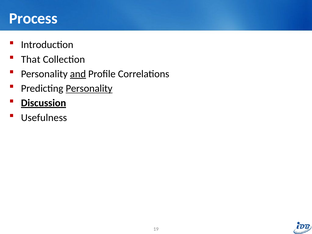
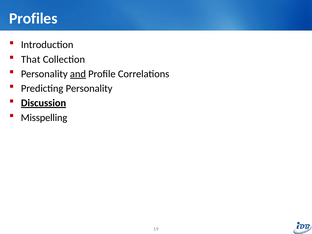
Process: Process -> Profiles (33, 19)
Personality underline: present -> none (89, 88)
Usefulness: Usefulness -> Misspelling (44, 118)
